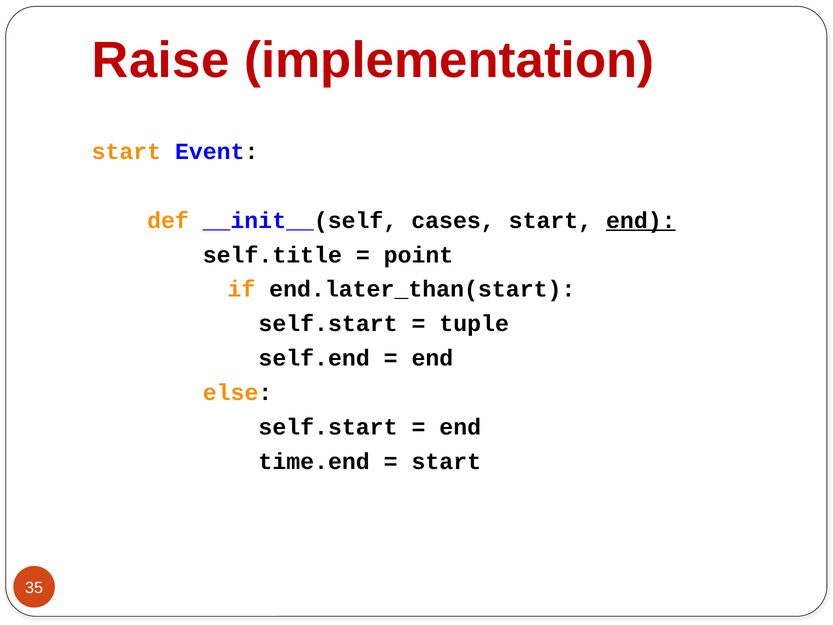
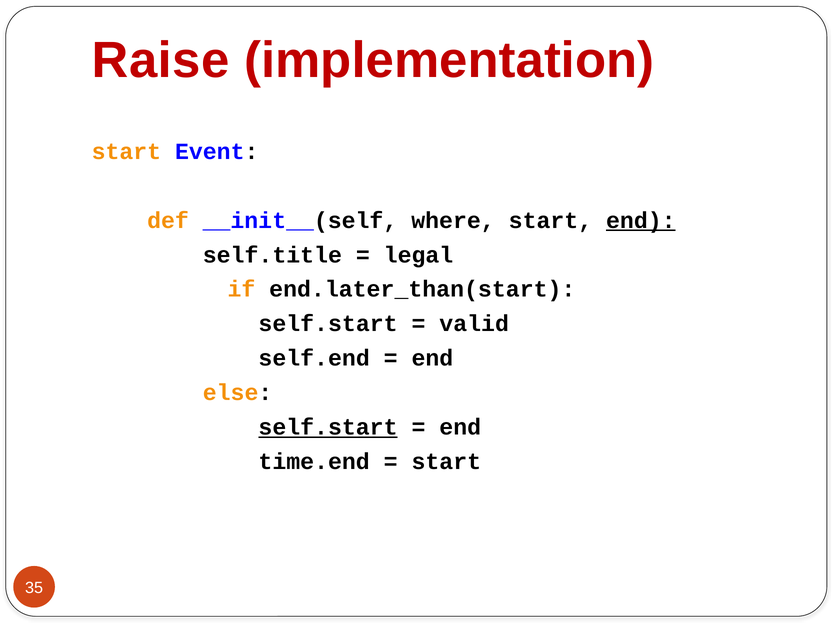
cases: cases -> where (453, 220)
point: point -> legal (418, 255)
tuple: tuple -> valid (474, 324)
self.start underline: none -> present (328, 427)
